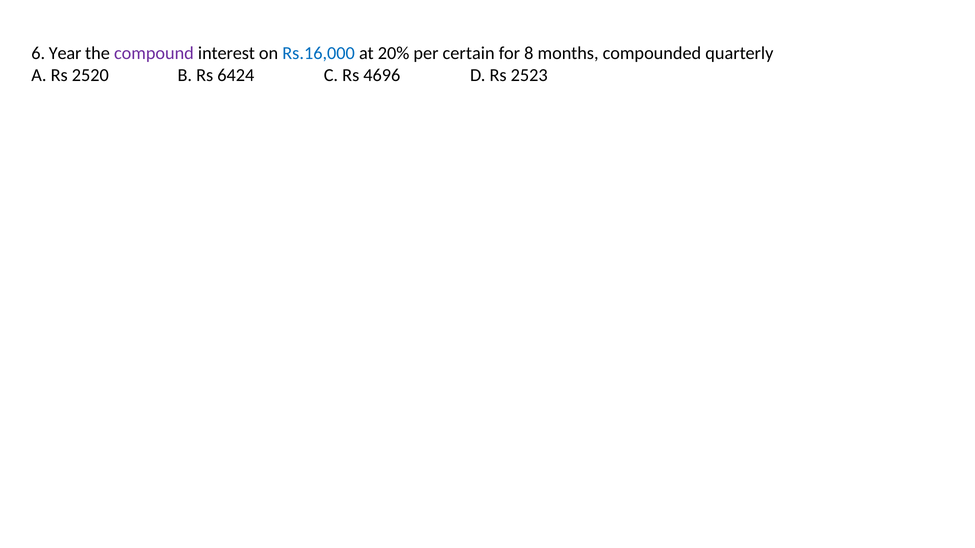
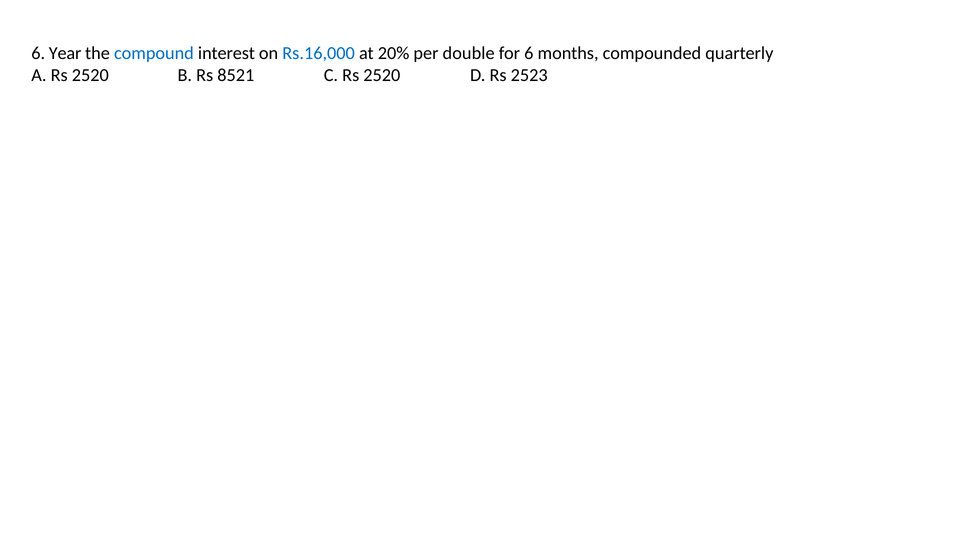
compound colour: purple -> blue (154, 53)
certain: certain -> double (469, 53)
for 8: 8 -> 6 (529, 53)
6424: 6424 -> 8521 (236, 75)
C Rs 4696: 4696 -> 2520 (382, 75)
